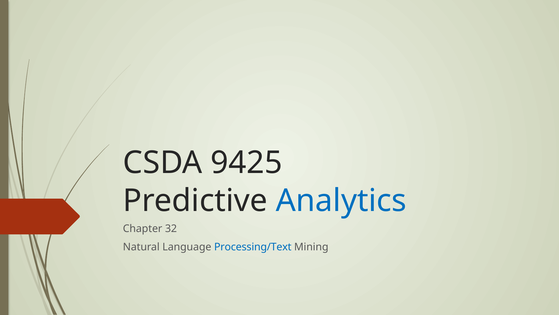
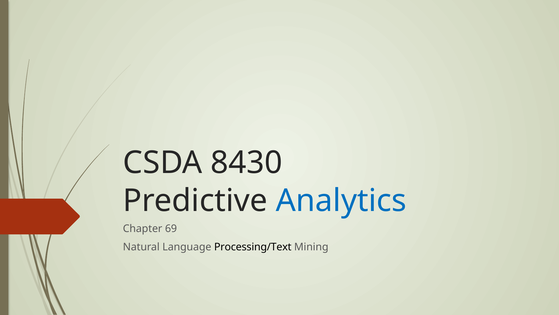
9425: 9425 -> 8430 (247, 163)
32: 32 -> 69 (171, 228)
Processing/Text colour: blue -> black (253, 247)
